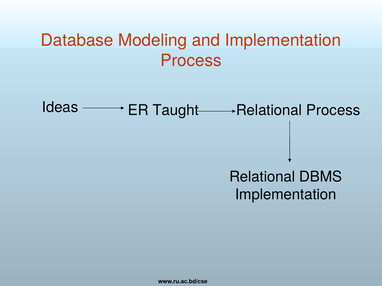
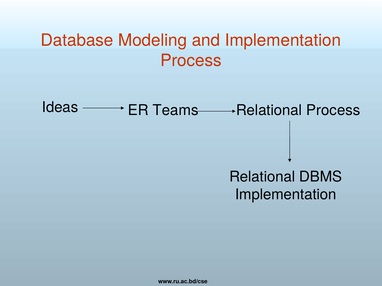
Taught: Taught -> Teams (176, 111)
